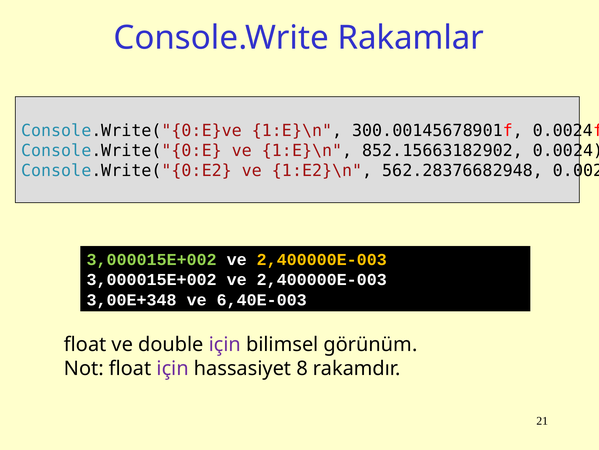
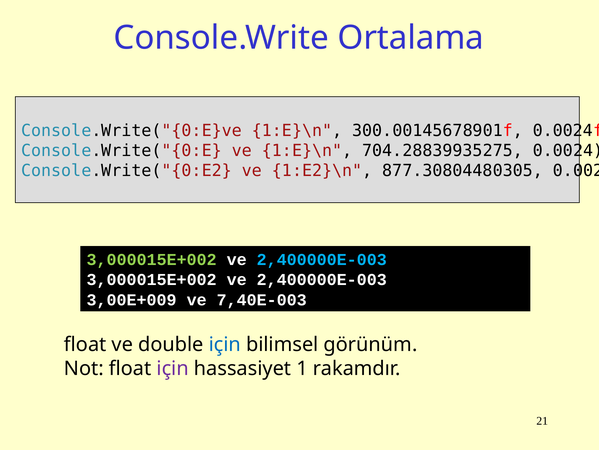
Rakamlar: Rakamlar -> Ortalama (411, 38)
852.15663182902: 852.15663182902 -> 704.28839935275 (443, 151)
562.28376682948: 562.28376682948 -> 877.30804480305 (463, 171)
2,400000E-003 colour: yellow -> light blue (322, 259)
3,00E+348: 3,00E+348 -> 3,00E+009 (132, 299)
6,40E-003: 6,40E-003 -> 7,40E-003 (262, 299)
için colour: purple -> blue (225, 344)
8: 8 -> 1 (302, 368)
